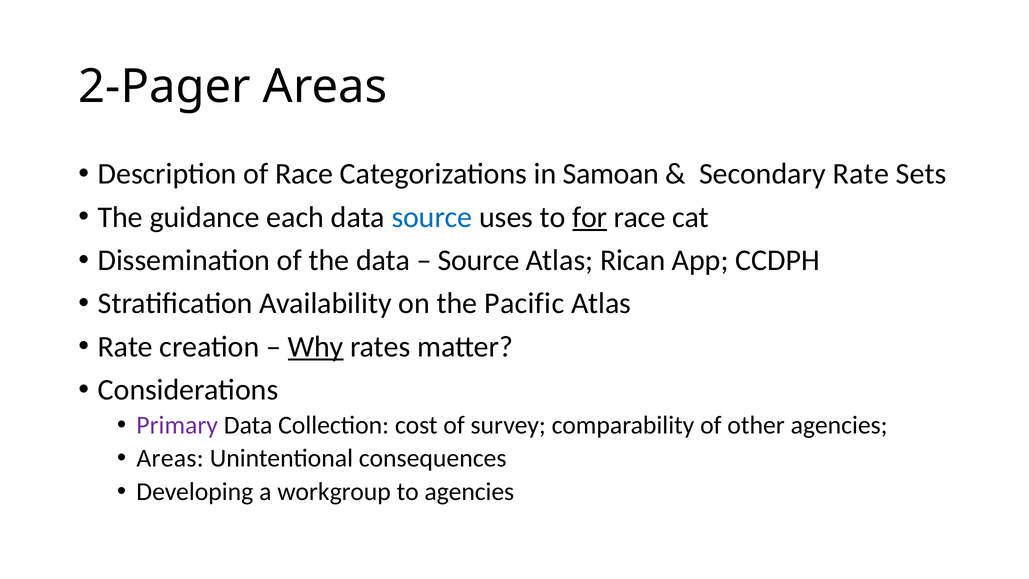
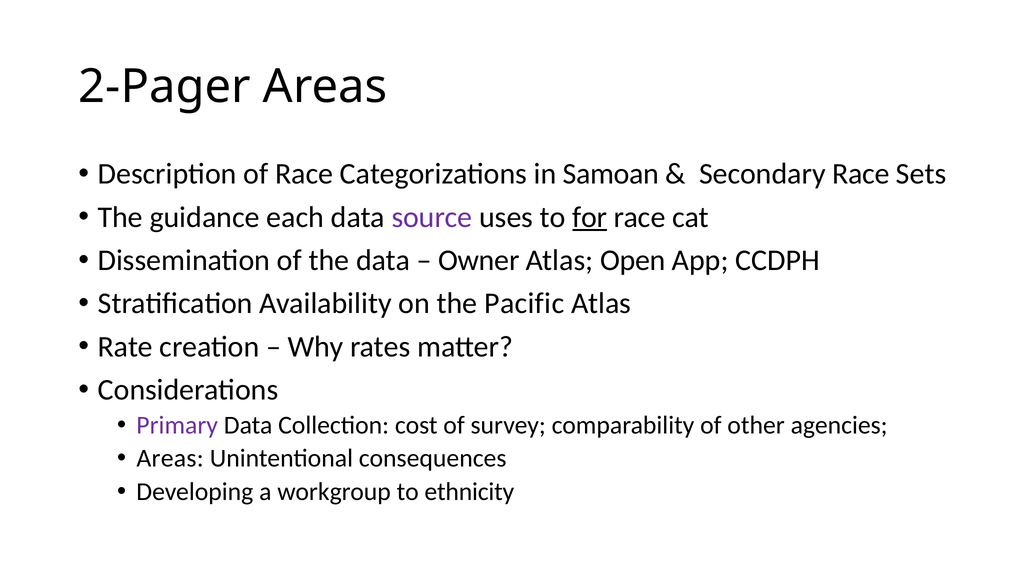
Secondary Rate: Rate -> Race (861, 174)
source colour: blue -> purple (432, 217)
Source: Source -> Owner (479, 260)
Rican: Rican -> Open (633, 260)
Why underline: present -> none (316, 347)
to agencies: agencies -> ethnicity (469, 491)
